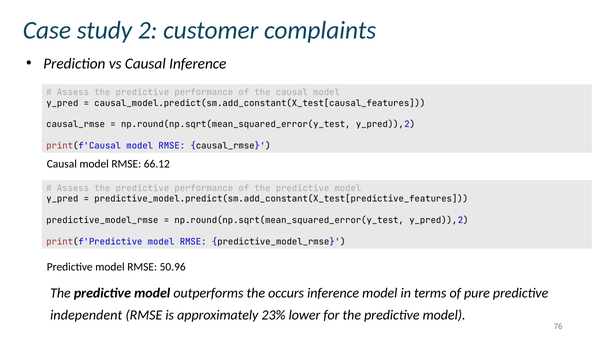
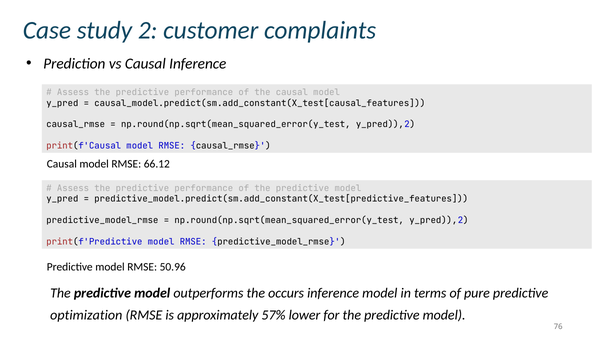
independent: independent -> optimization (86, 315)
23%: 23% -> 57% (273, 315)
